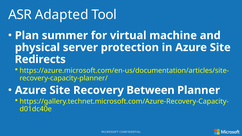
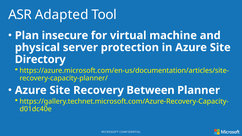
summer: summer -> insecure (65, 35)
Redirects: Redirects -> Directory (40, 59)
